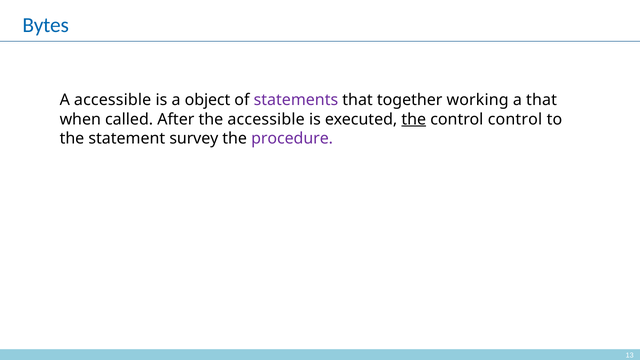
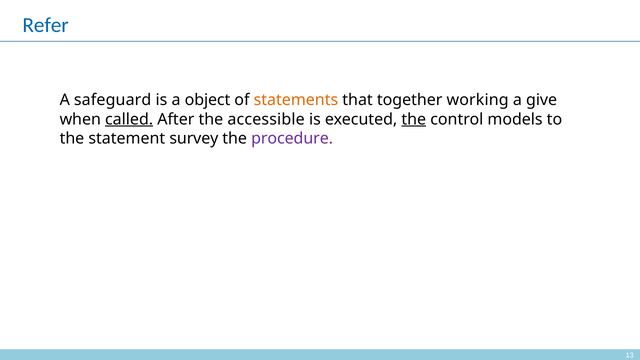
Bytes: Bytes -> Refer (46, 25)
A accessible: accessible -> safeguard (113, 100)
statements colour: purple -> orange (296, 100)
a that: that -> give (542, 100)
called underline: none -> present (129, 119)
control control: control -> models (515, 119)
